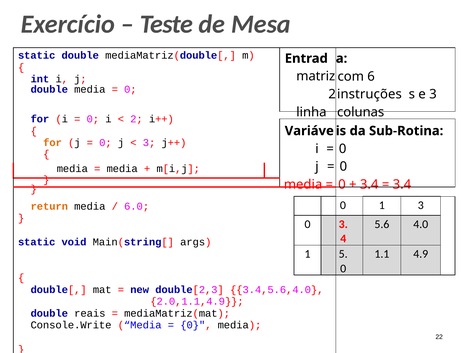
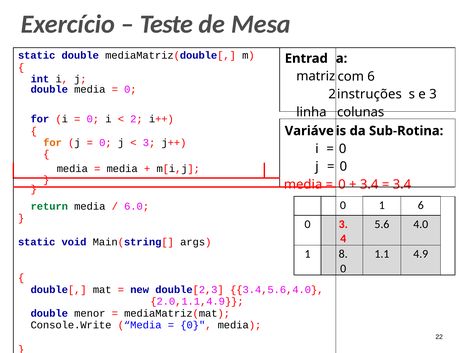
1 3: 3 -> 6 (421, 206)
return colour: orange -> green (49, 206)
5: 5 -> 8 (343, 254)
reais: reais -> menor (90, 313)
